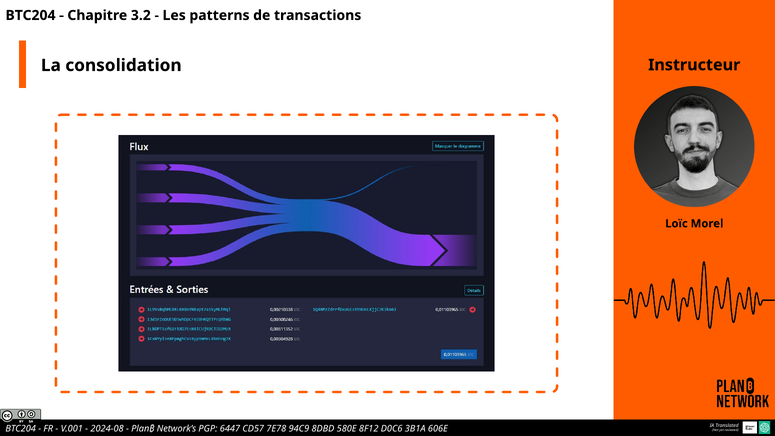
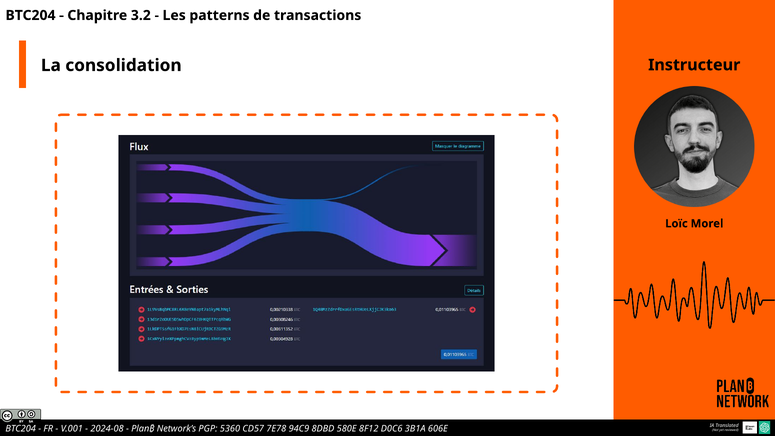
6447: 6447 -> 5360 (230, 429)
